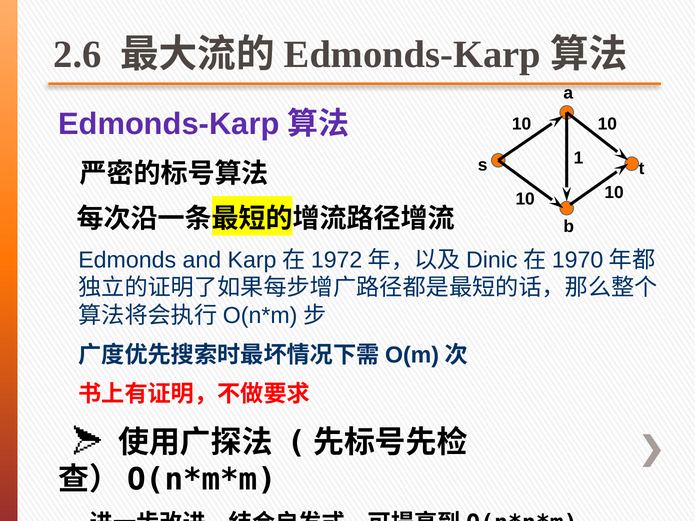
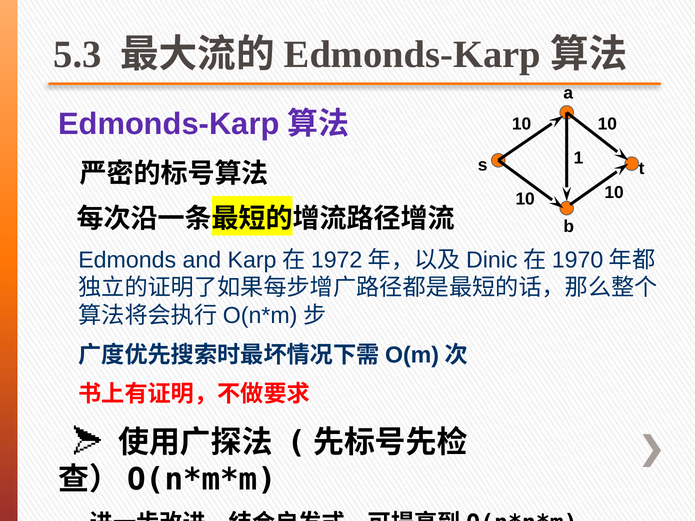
2.6: 2.6 -> 5.3 (77, 54)
